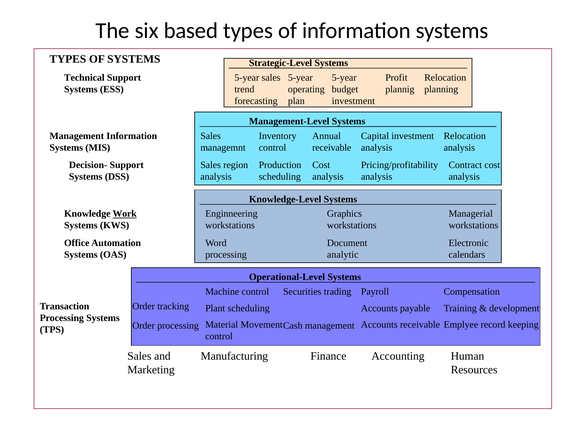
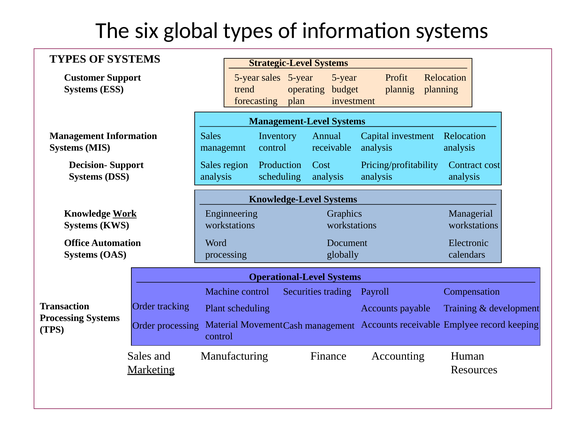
based: based -> global (191, 31)
Technical: Technical -> Customer (84, 77)
analytic: analytic -> globally (343, 255)
Marketing underline: none -> present (151, 370)
